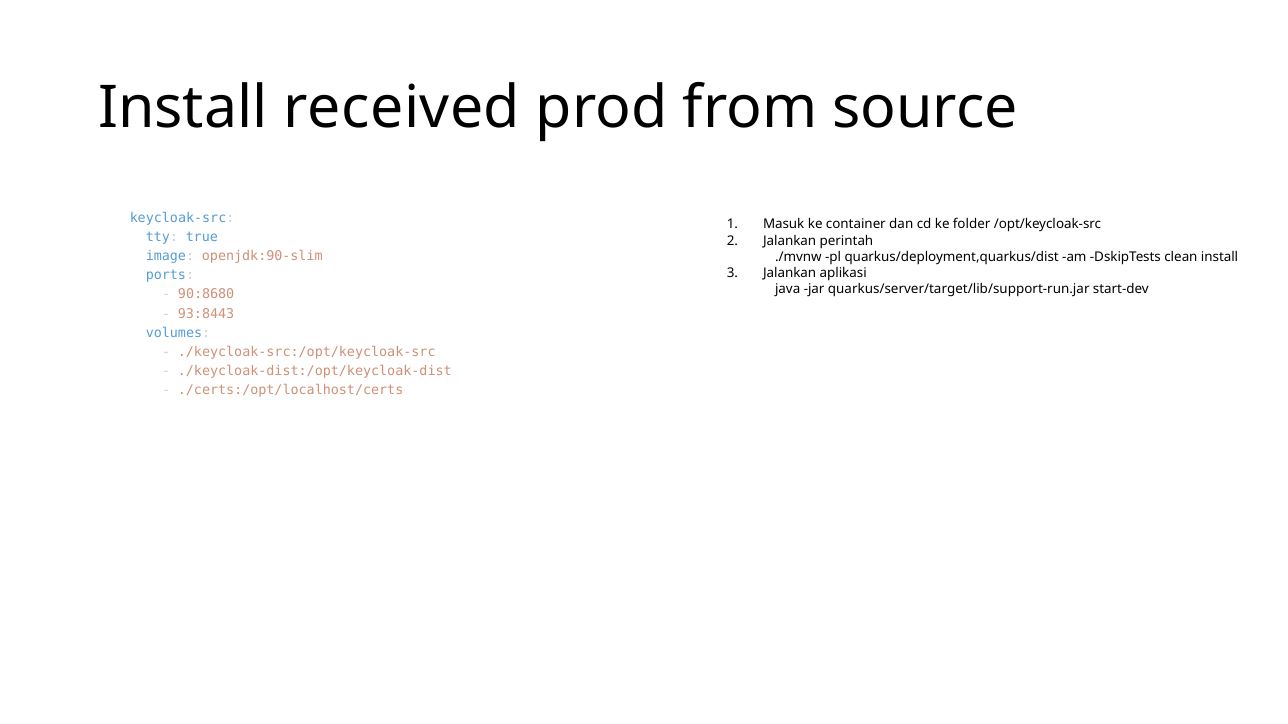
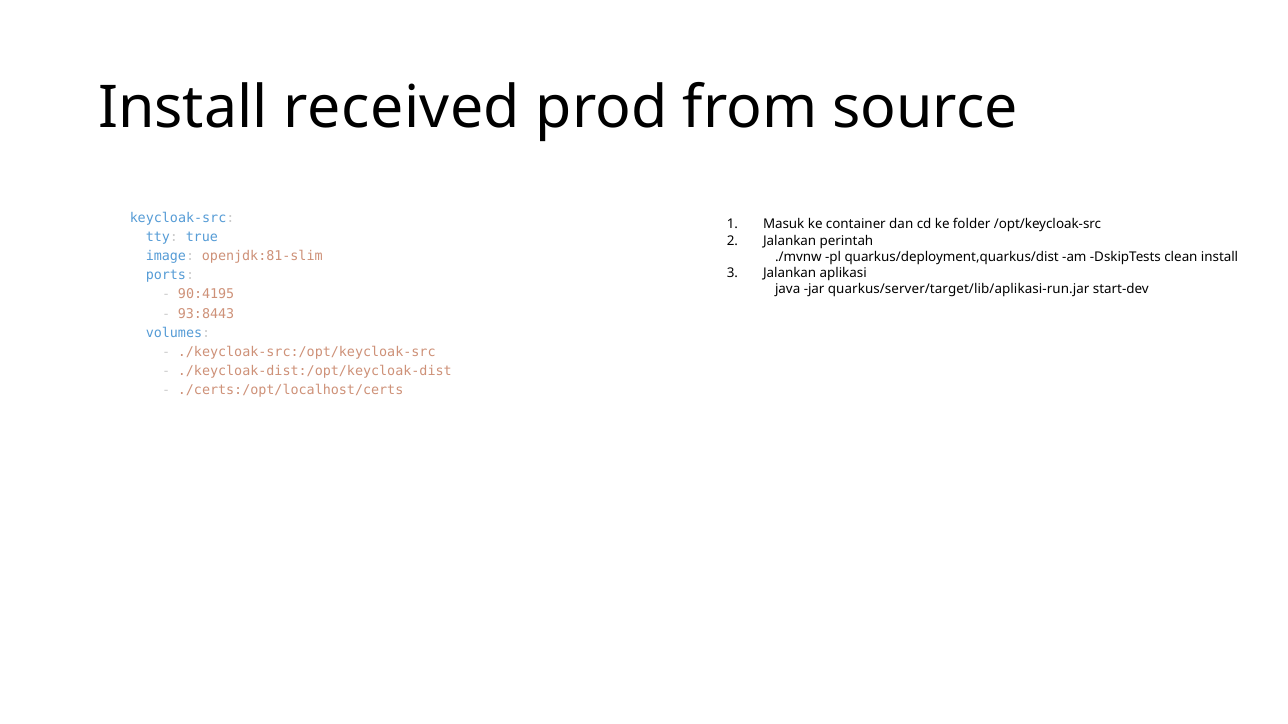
openjdk:90-slim: openjdk:90-slim -> openjdk:81-slim (262, 257)
quarkus/server/target/lib/support-run.jar: quarkus/server/target/lib/support-run.jar -> quarkus/server/target/lib/aplikasi-run.jar (959, 289)
90:8680: 90:8680 -> 90:4195 (206, 295)
